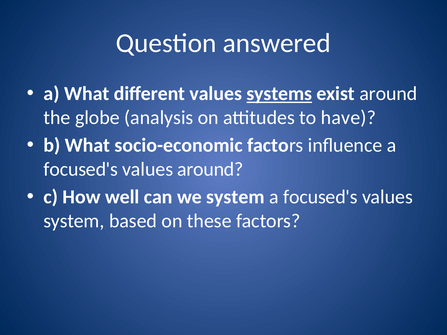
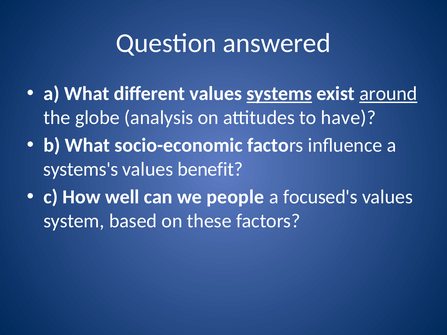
around underline: none -> present (388, 94)
focused's: focused's -> systems's (81, 169)
values around: around -> benefit (210, 169)
we system: system -> people (235, 197)
